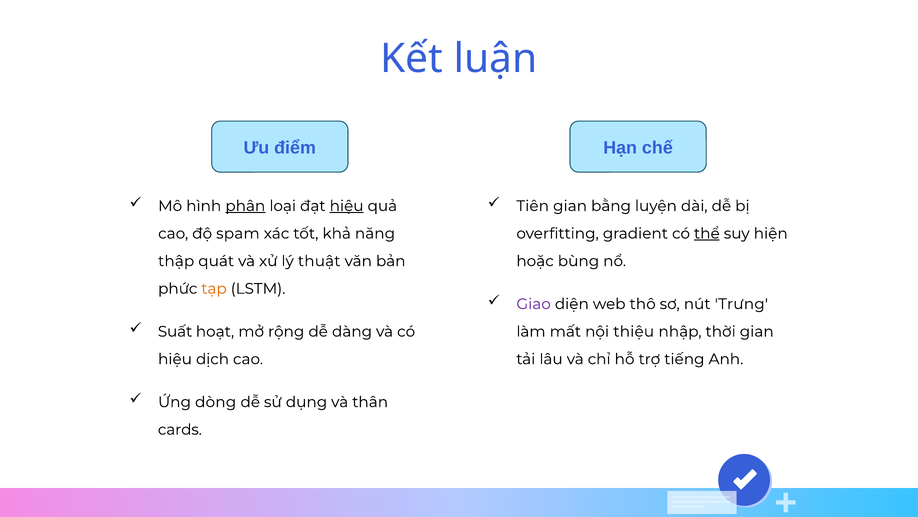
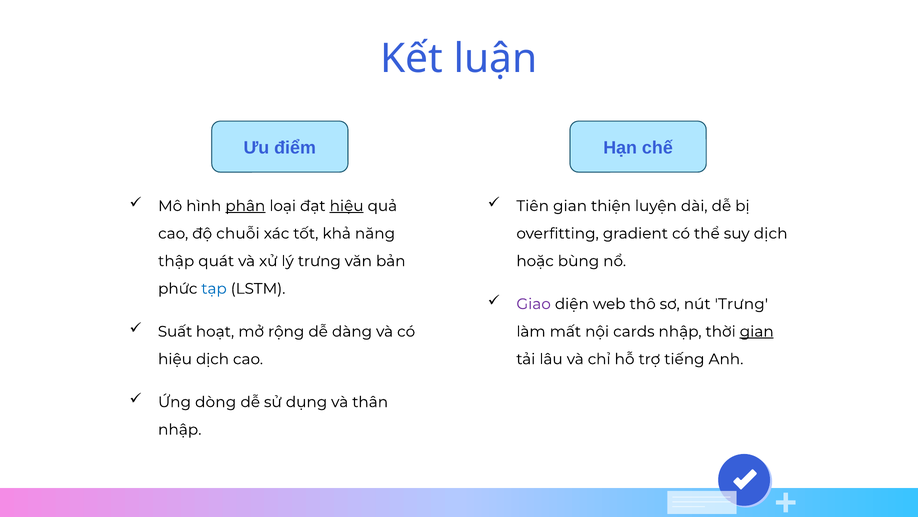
bằng: bằng -> thiện (611, 206)
spam: spam -> chuỗi (238, 233)
thể underline: present -> none (707, 233)
suy hiện: hiện -> dịch (771, 233)
lý thuật: thuật -> trưng (319, 261)
tạp colour: orange -> blue (214, 288)
thiệu: thiệu -> cards (634, 331)
gian underline: none -> present (757, 331)
cards: cards -> nhập (180, 429)
